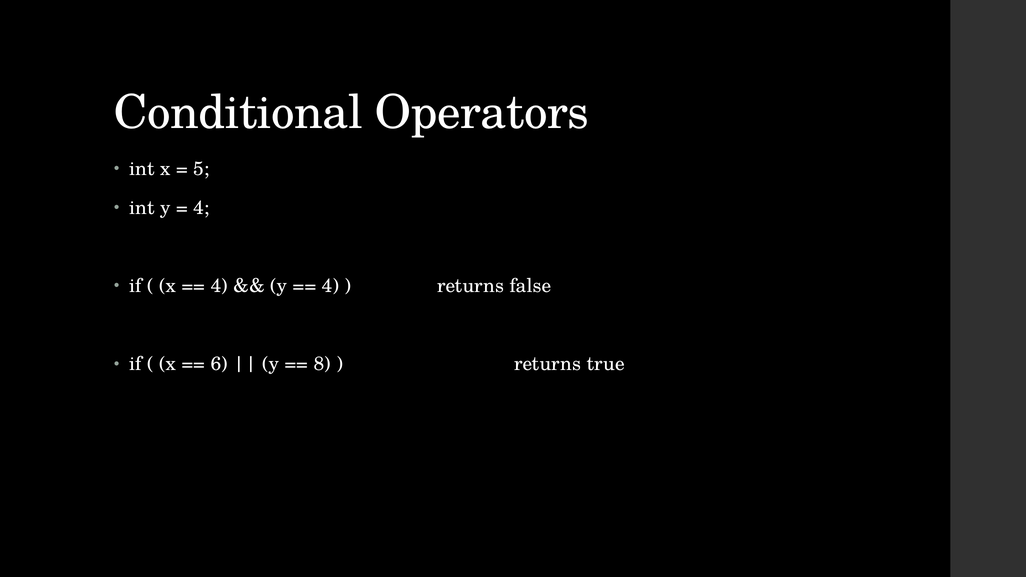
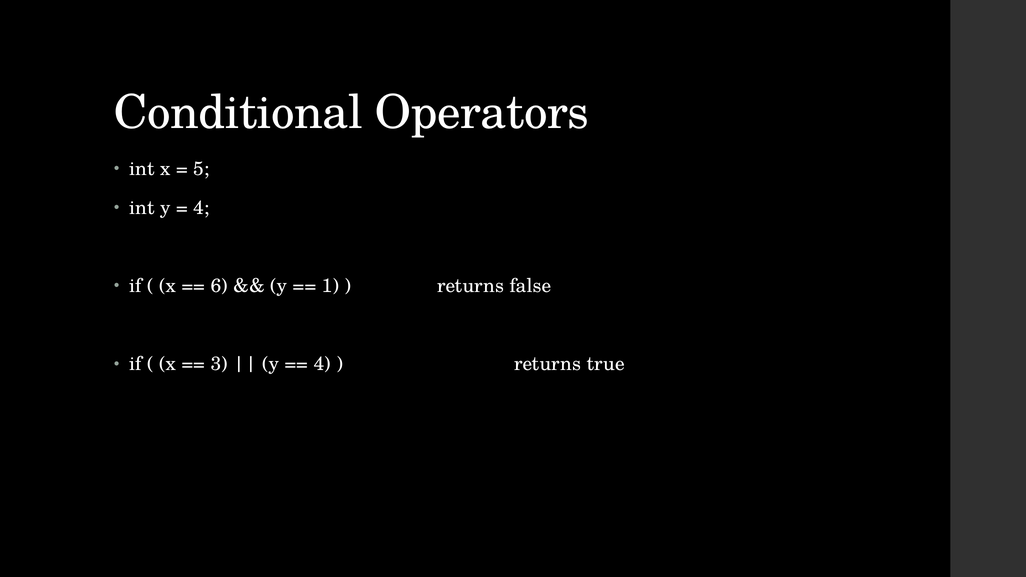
4: 4 -> 6 (219, 286)
4: 4 -> 1 (330, 286)
6: 6 -> 3 (219, 364)
8: 8 -> 4 (322, 364)
